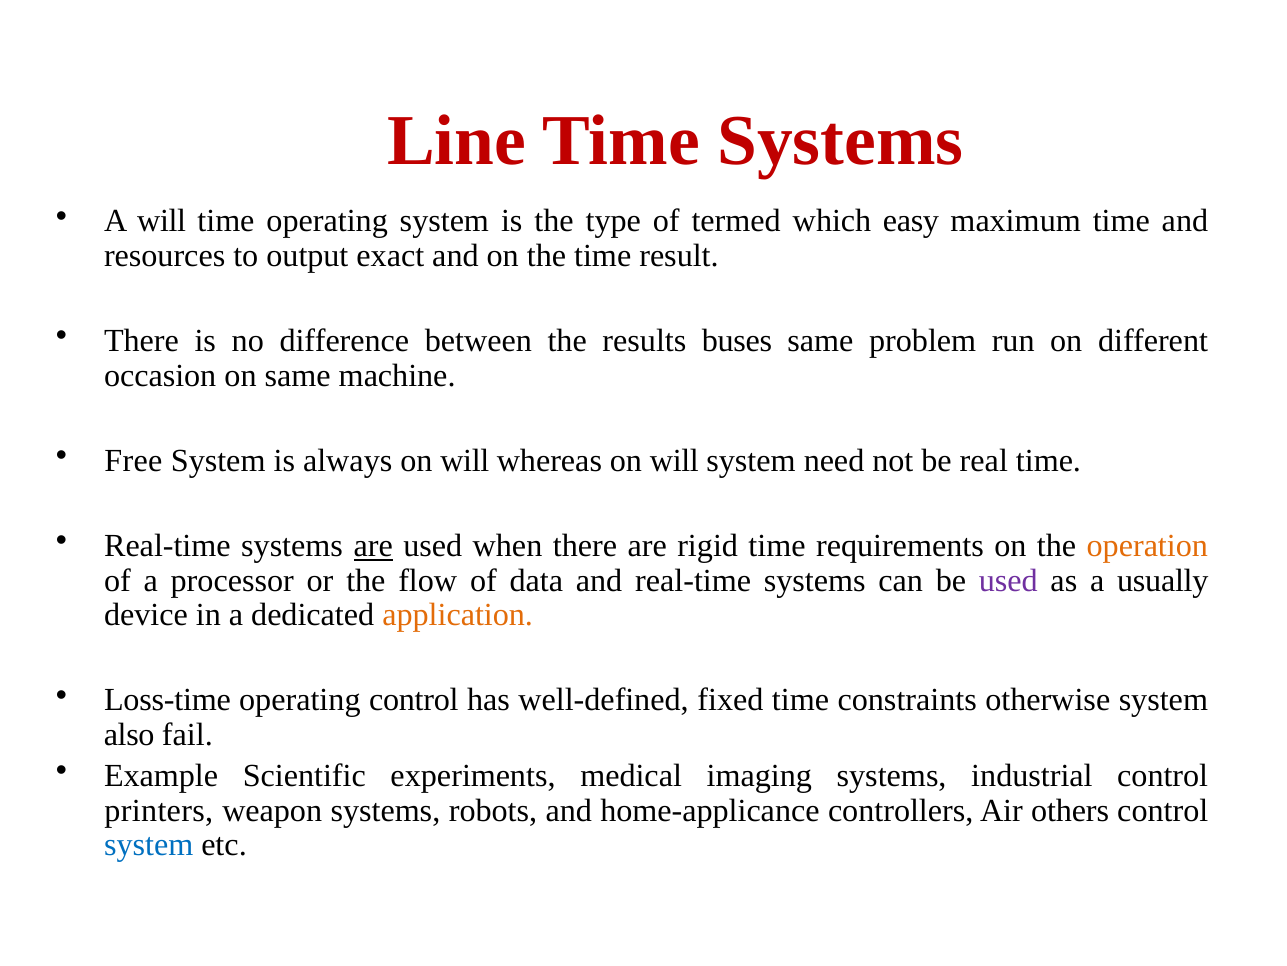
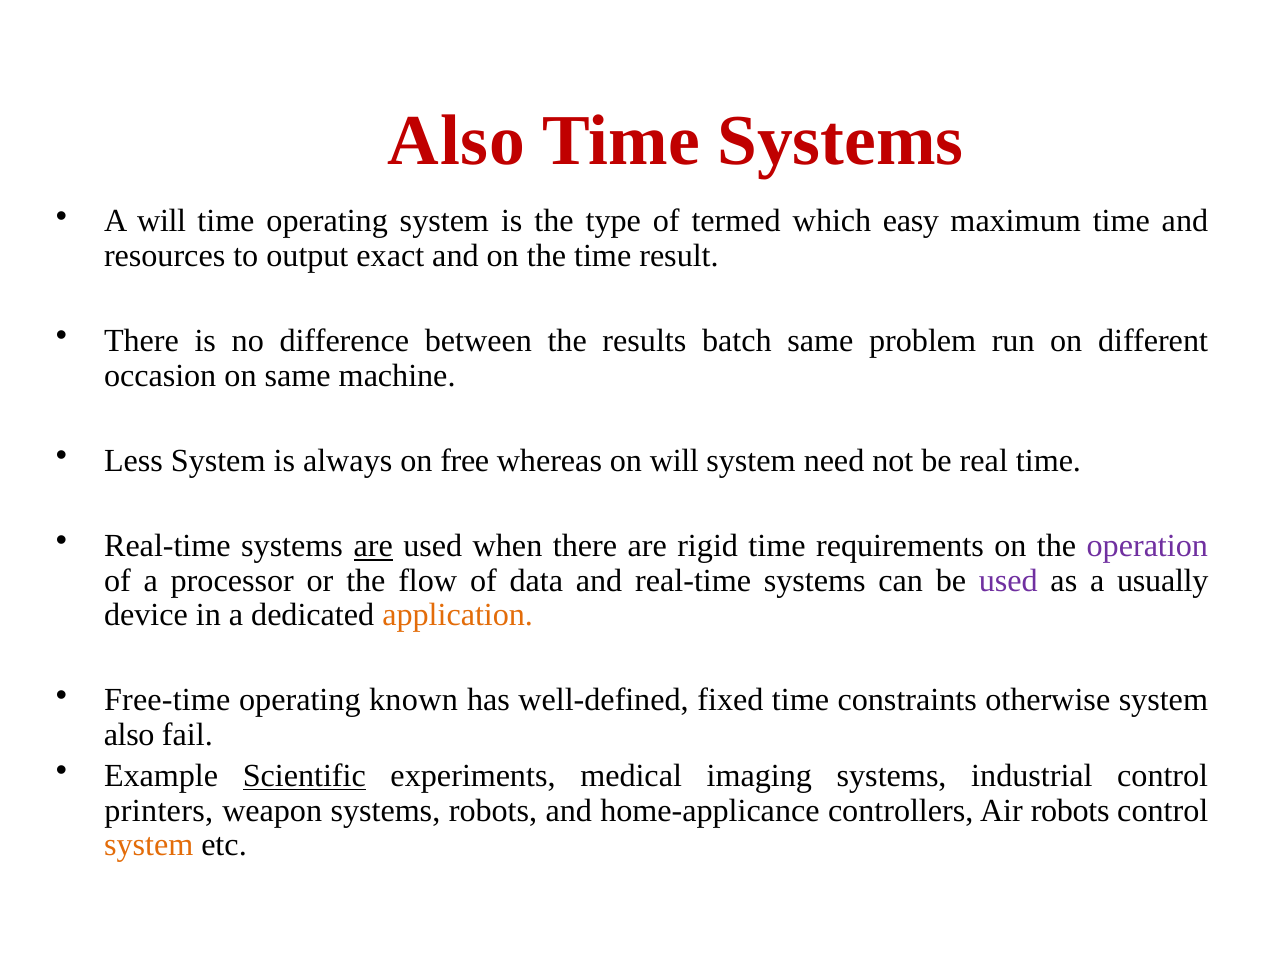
Line: Line -> Also (456, 141)
buses: buses -> batch (737, 341)
Free: Free -> Less (134, 460)
always on will: will -> free (465, 460)
operation colour: orange -> purple (1147, 545)
Loss-time: Loss-time -> Free-time (167, 700)
operating control: control -> known (414, 700)
Scientific underline: none -> present (304, 775)
Air others: others -> robots (1070, 810)
system colour: blue -> orange (149, 845)
